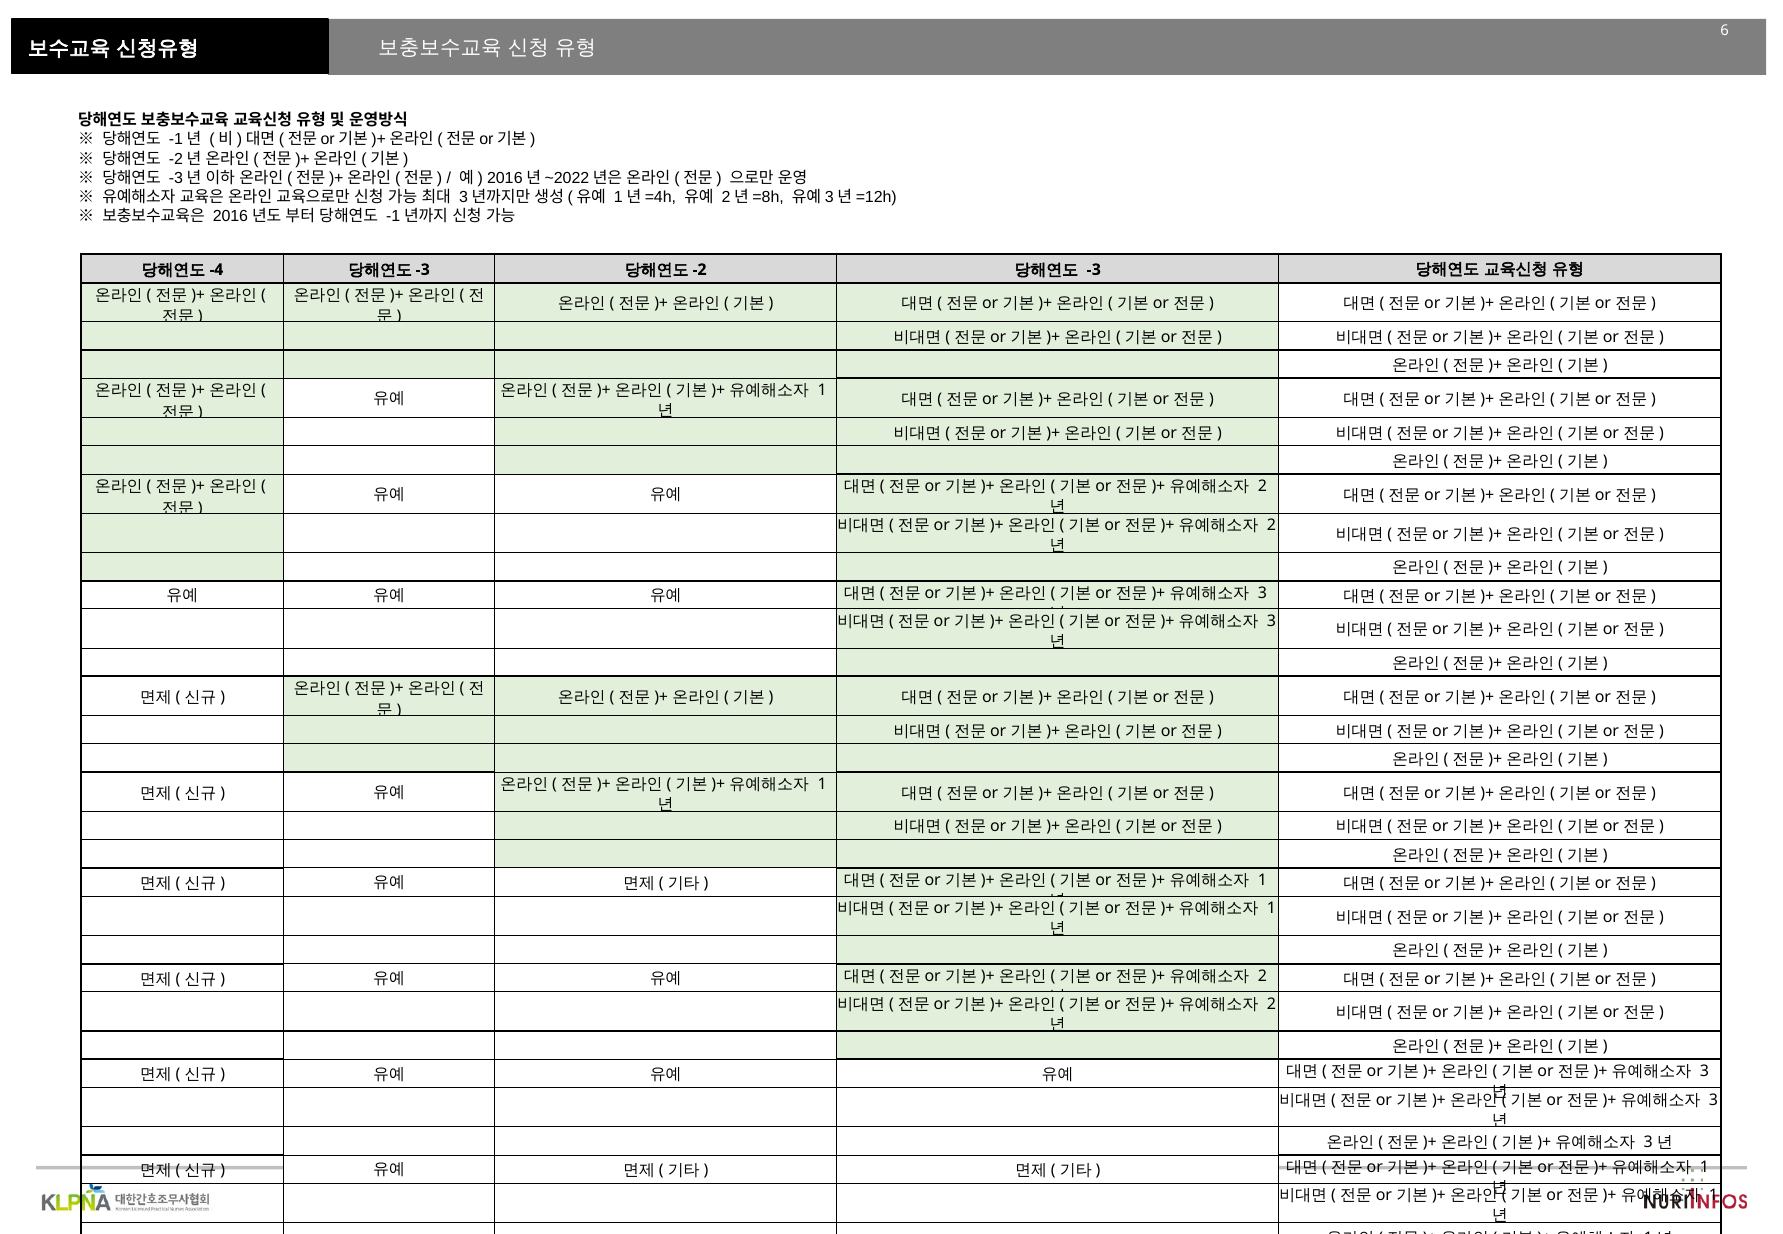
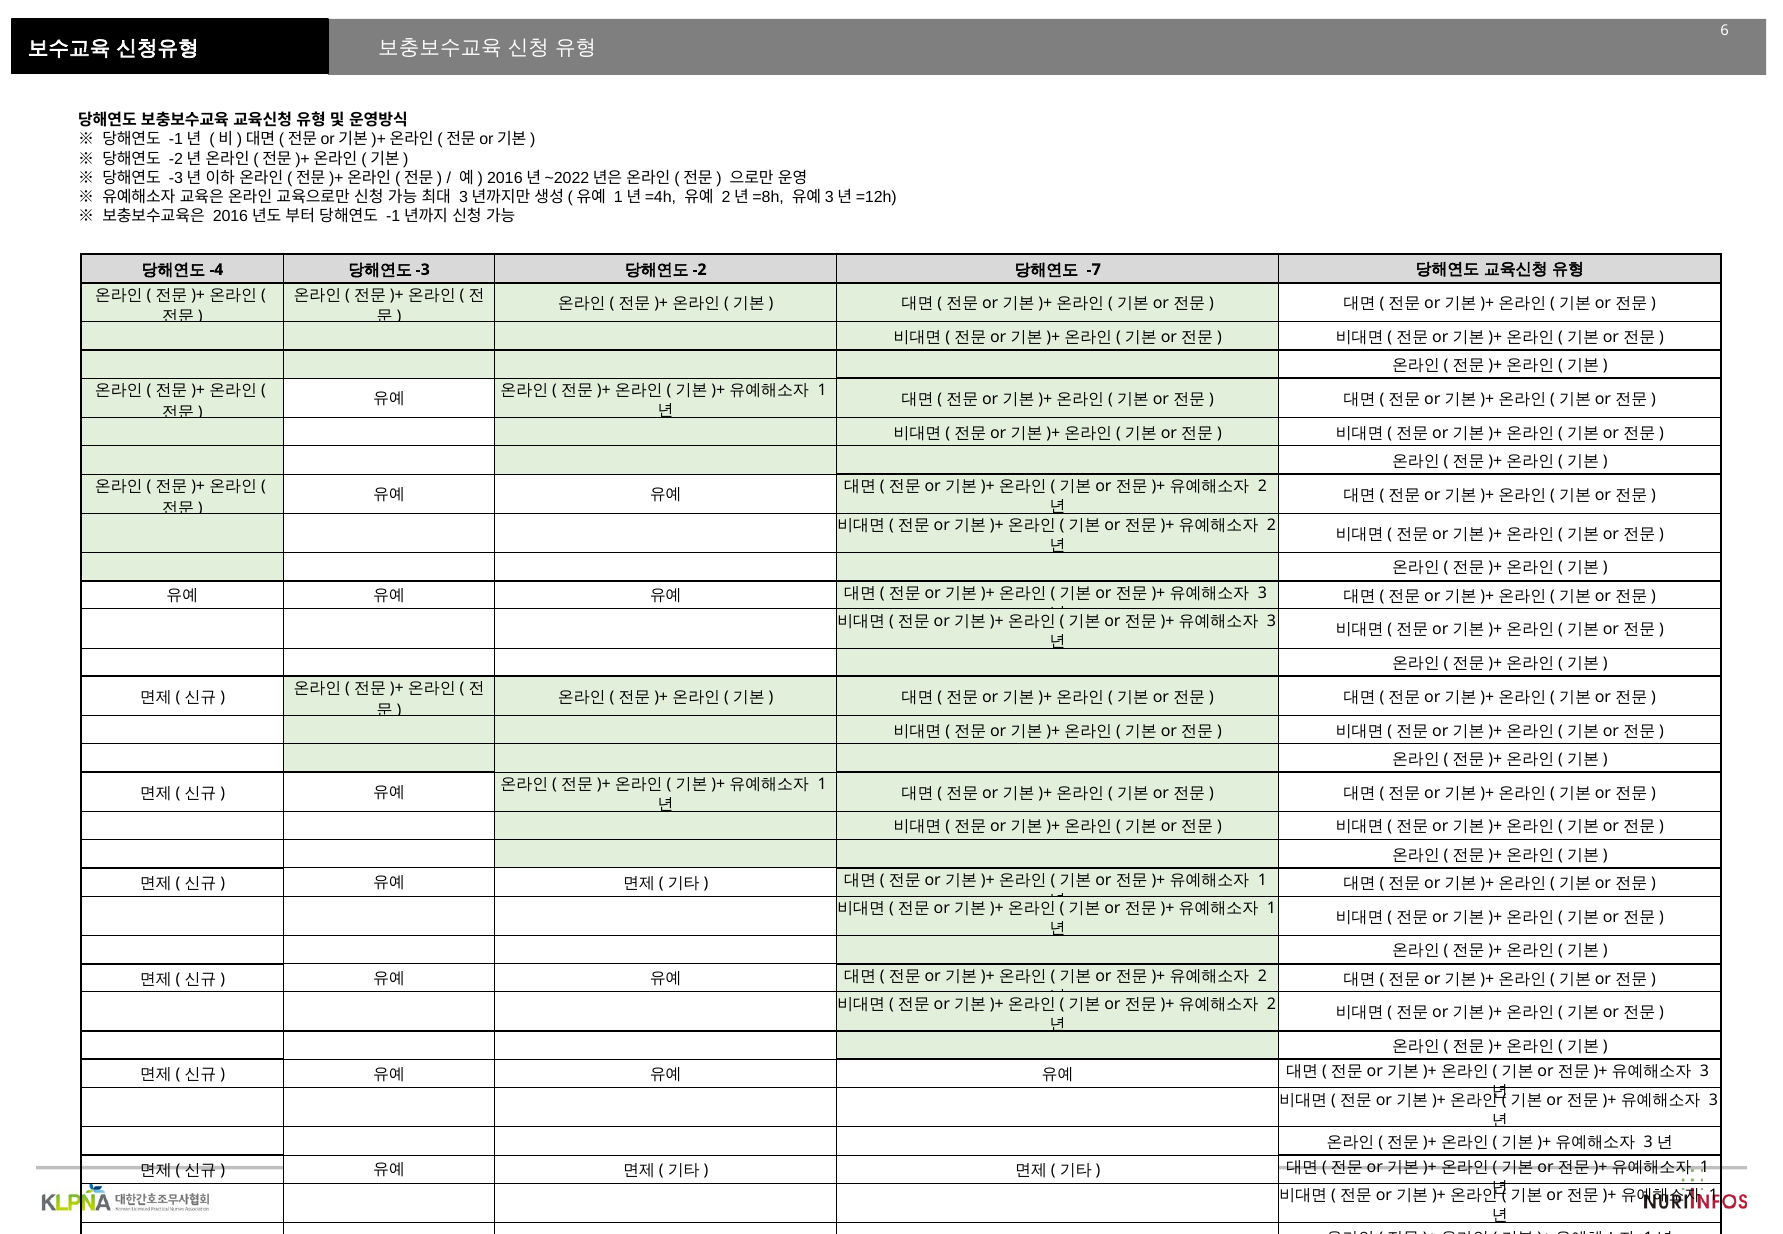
-3: -3 -> -7 (1094, 270)
